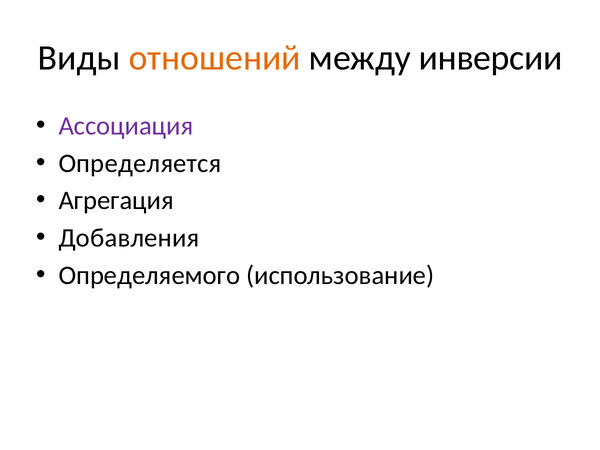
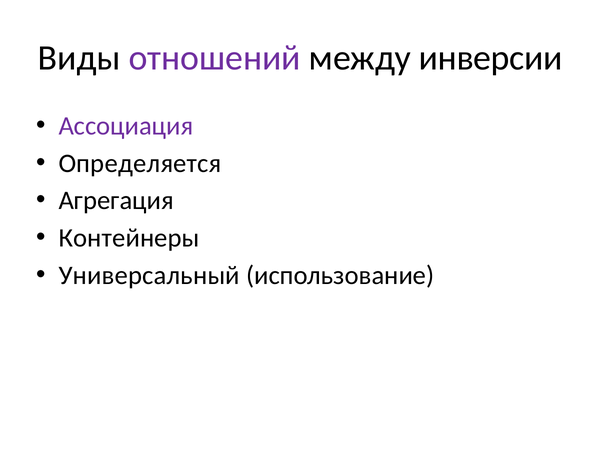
отношений colour: orange -> purple (215, 58)
Добавления: Добавления -> Контейнеры (129, 238)
Определяемого: Определяемого -> Универсальный (149, 275)
